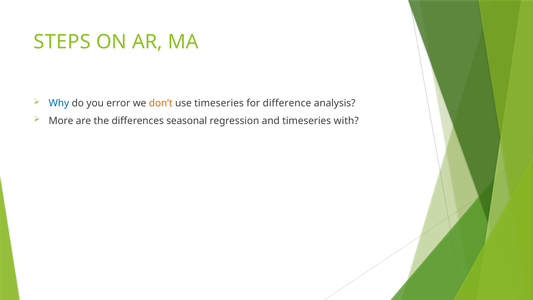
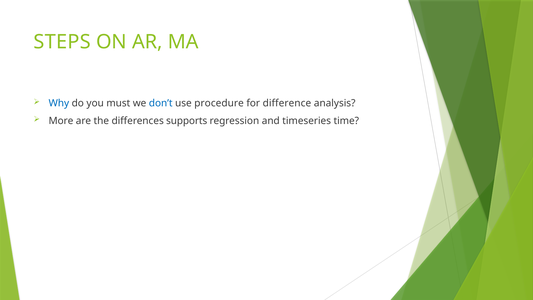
error: error -> must (118, 103)
don’t colour: orange -> blue (161, 103)
use timeseries: timeseries -> procedure (219, 103)
seasonal: seasonal -> supports (187, 121)
with: with -> time (346, 121)
